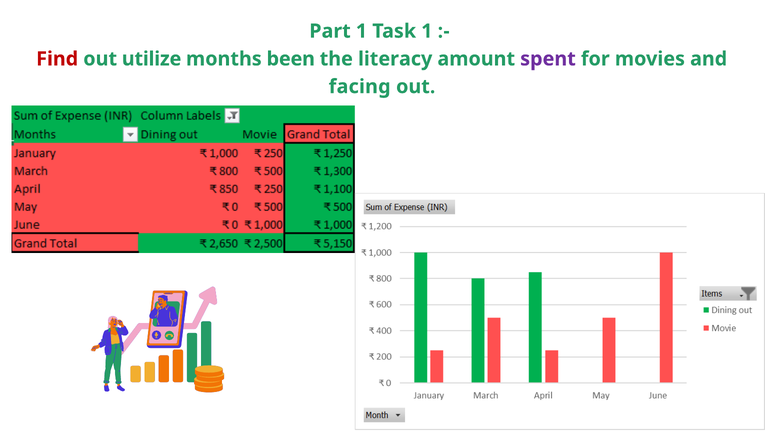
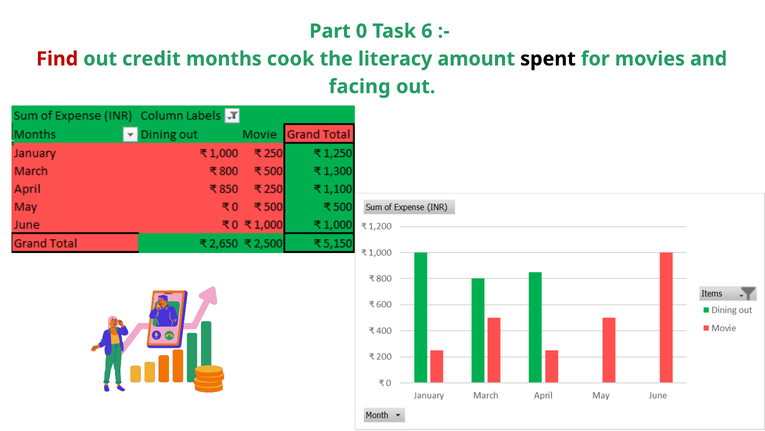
Part 1: 1 -> 0 (361, 31)
Task 1: 1 -> 6 (427, 31)
utilize: utilize -> credit (151, 59)
been: been -> cook (291, 59)
spent colour: purple -> black (548, 59)
